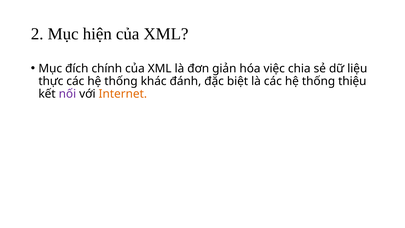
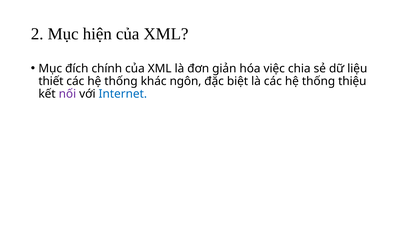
thực: thực -> thiết (51, 81)
đánh: đánh -> ngôn (186, 81)
Internet colour: orange -> blue (123, 94)
